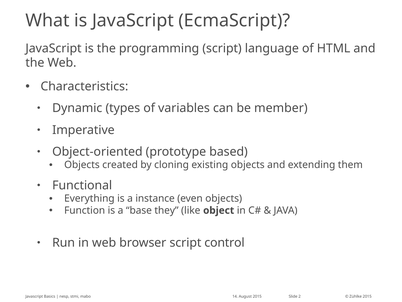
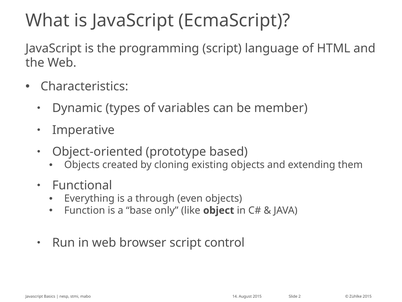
instance: instance -> through (155, 198)
they: they -> only (166, 210)
